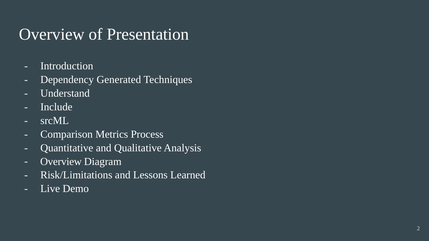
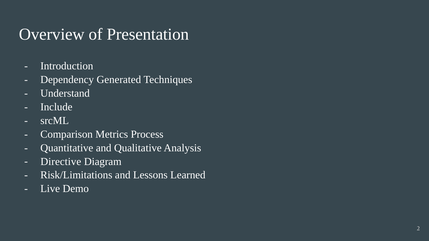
Overview: Overview -> Directive (61, 162)
